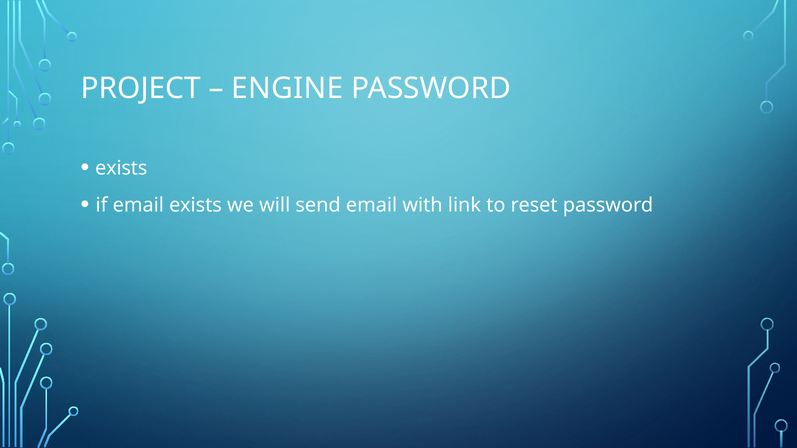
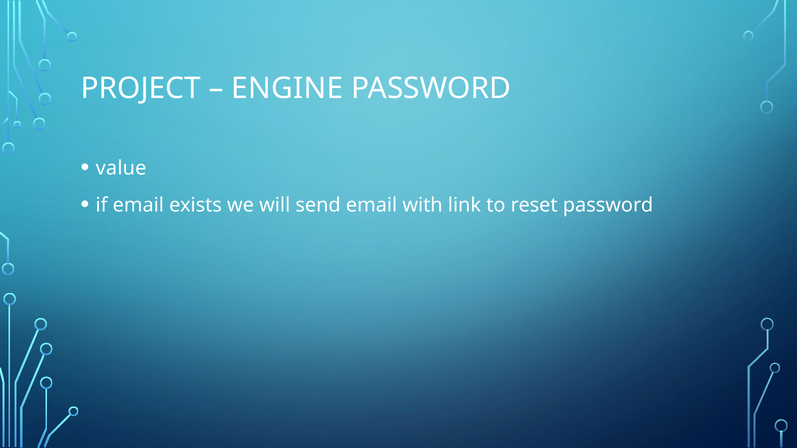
exists: exists -> value (121, 168)
